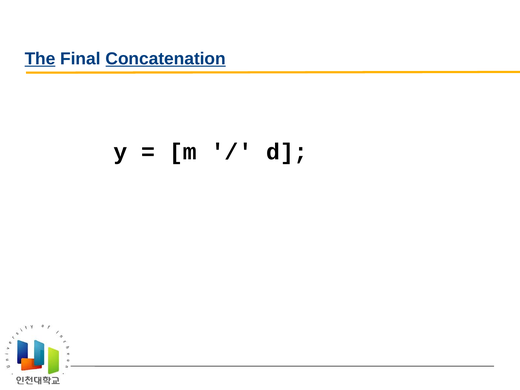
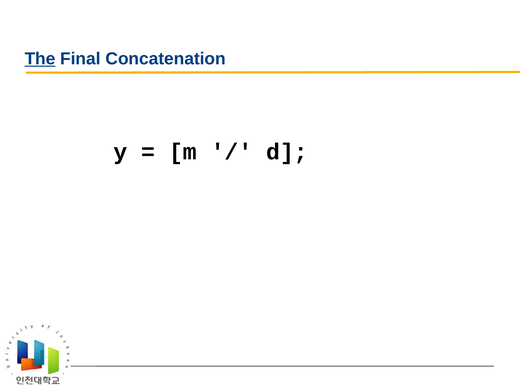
Concatenation underline: present -> none (166, 59)
